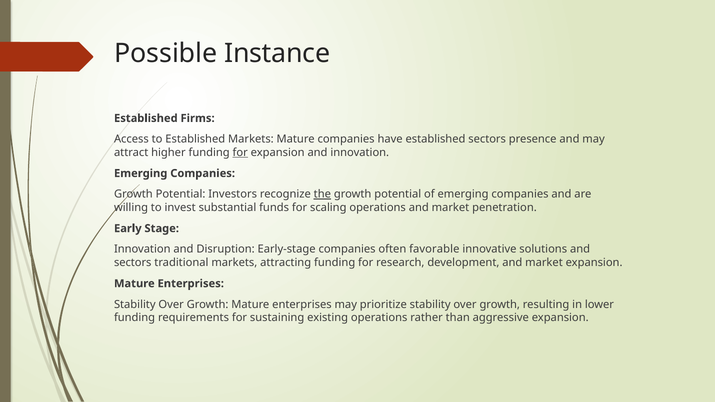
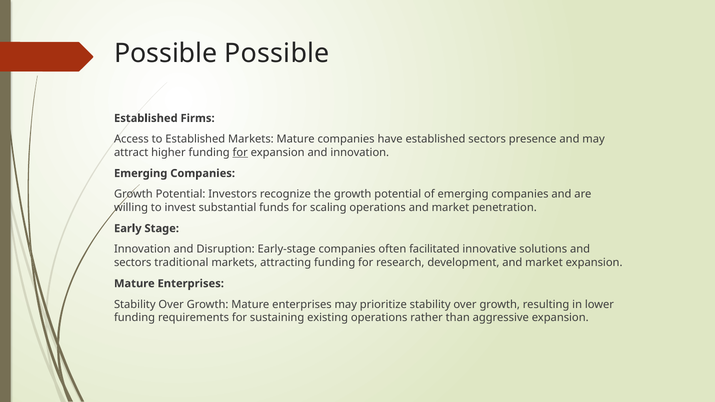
Possible Instance: Instance -> Possible (277, 54)
the underline: present -> none (322, 194)
favorable: favorable -> facilitated (434, 249)
